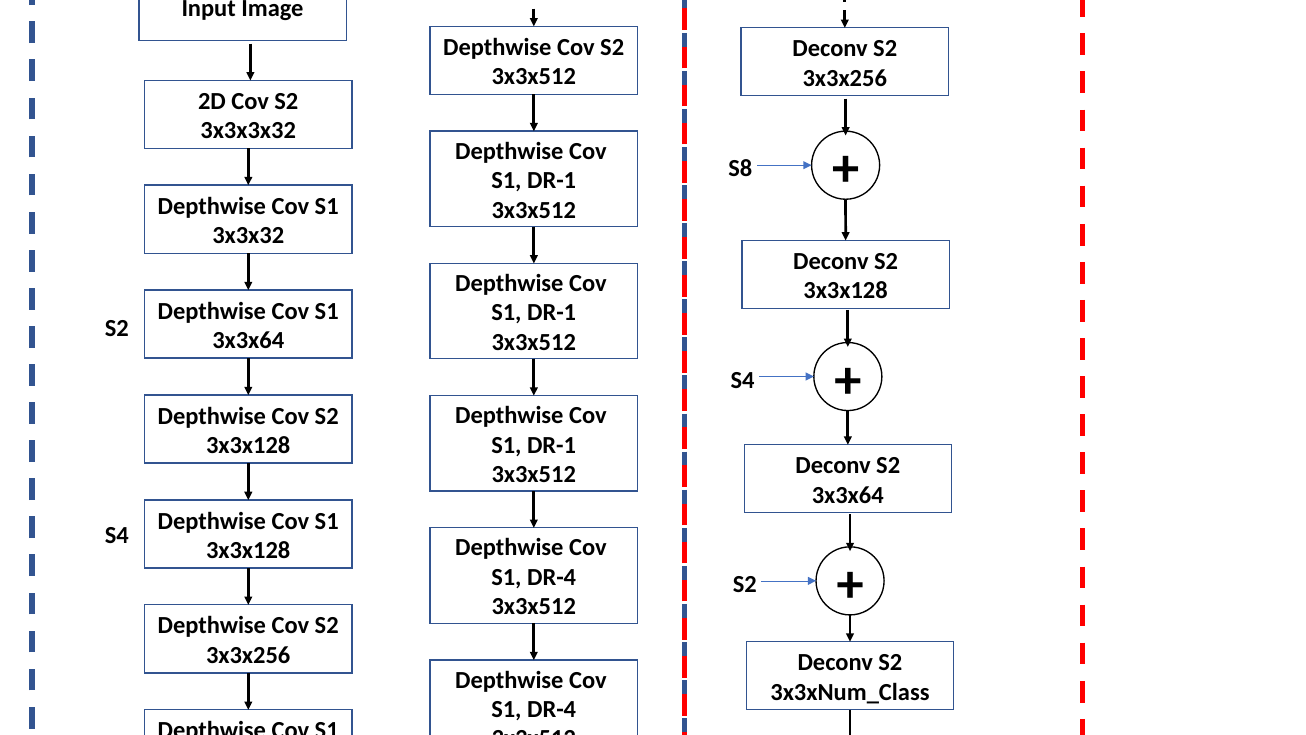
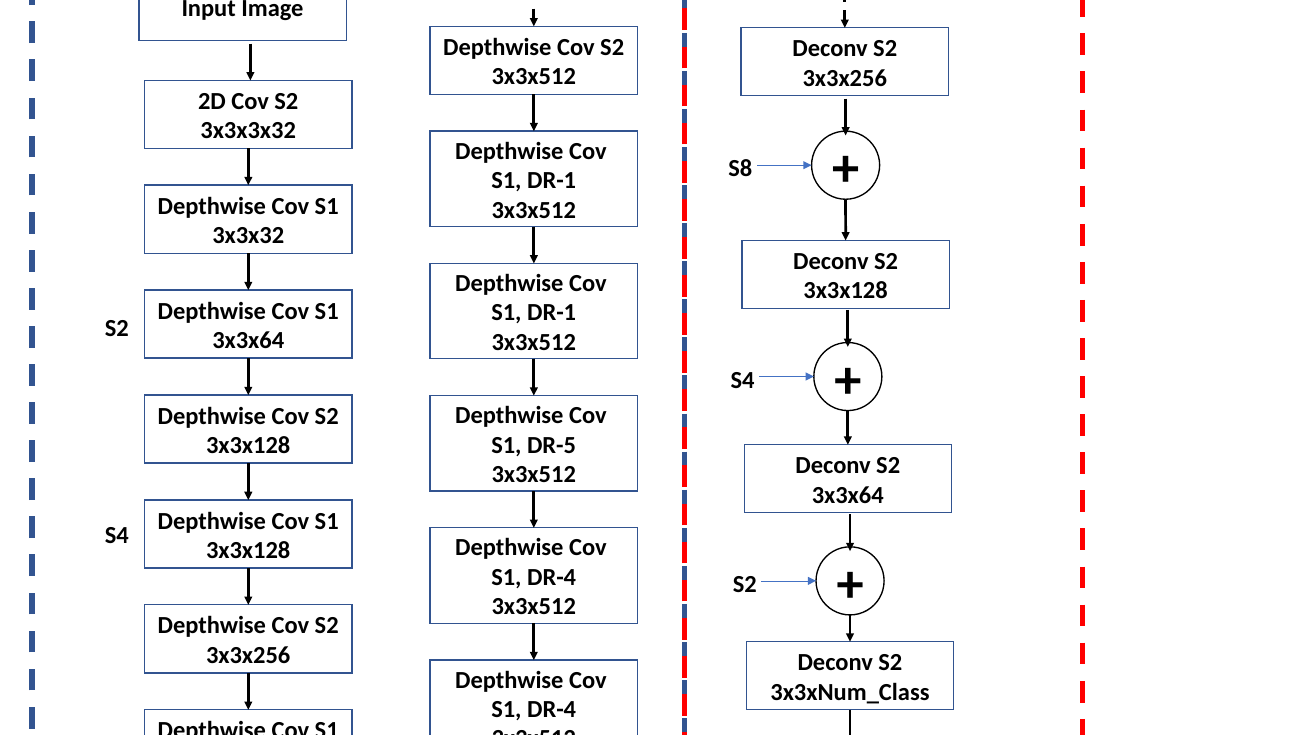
DR-1: DR-1 -> DR-5 (552, 445)
